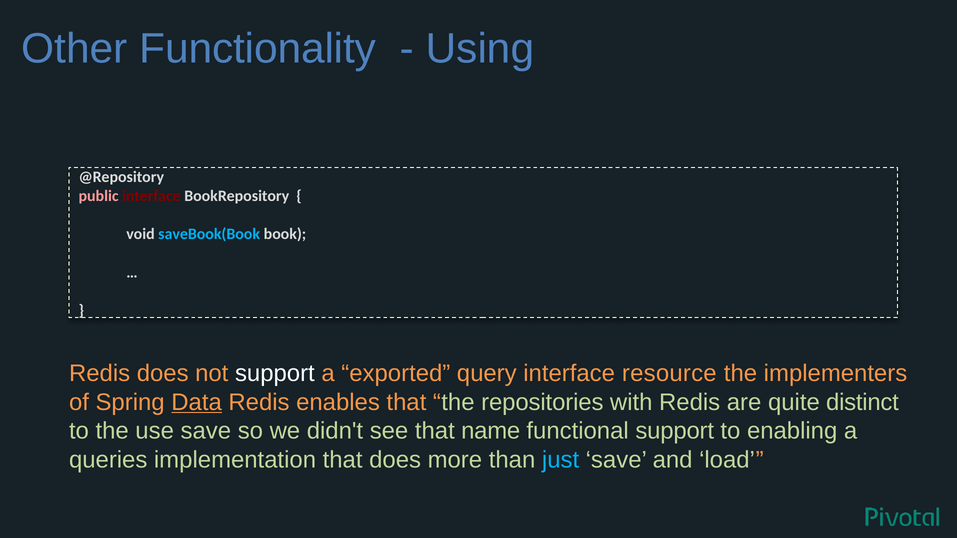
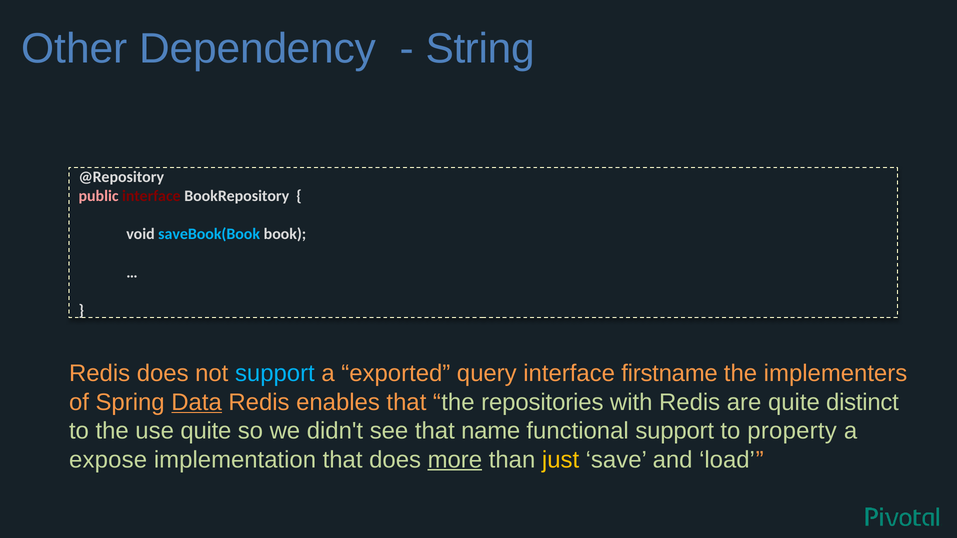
Functionality: Functionality -> Dependency (258, 49)
Using: Using -> String (480, 49)
support colour: white -> light blue (275, 374)
resource: resource -> firstname (670, 374)
use save: save -> quite (206, 431)
enabling: enabling -> property (792, 431)
queries: queries -> expose (108, 460)
more underline: none -> present (455, 460)
just colour: light blue -> yellow (561, 460)
